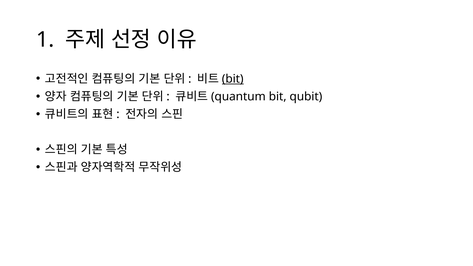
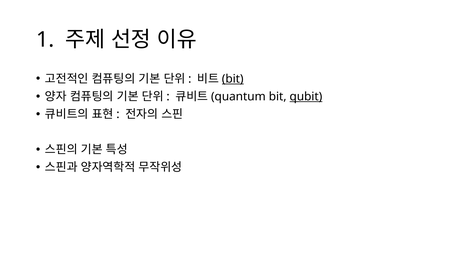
qubit underline: none -> present (306, 97)
